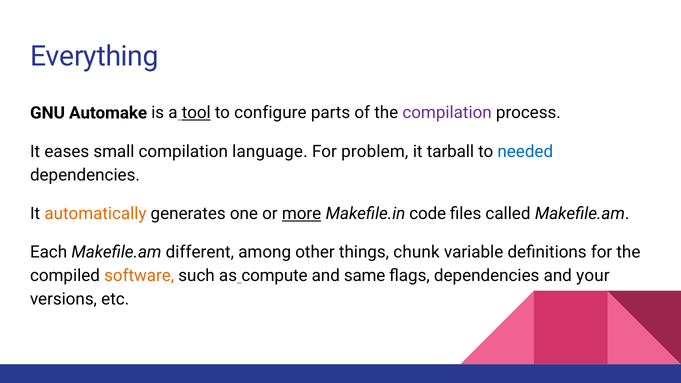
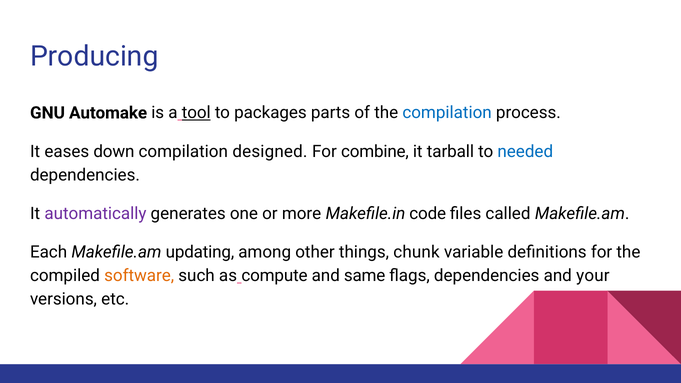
Everything: Everything -> Producing (94, 56)
configure: configure -> packages (270, 113)
compilation colour: purple -> blue (447, 113)
small: small -> down (114, 151)
language: language -> designed (270, 151)
problem: problem -> combine (375, 151)
automatically colour: orange -> purple (95, 214)
more underline: present -> none (302, 214)
different: different -> updating (200, 252)
